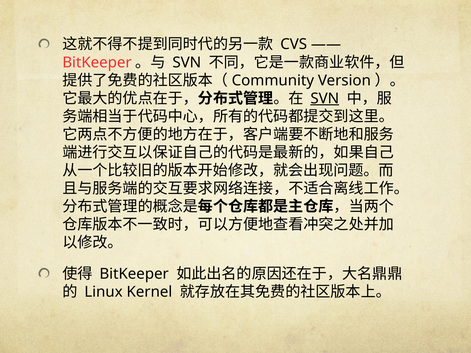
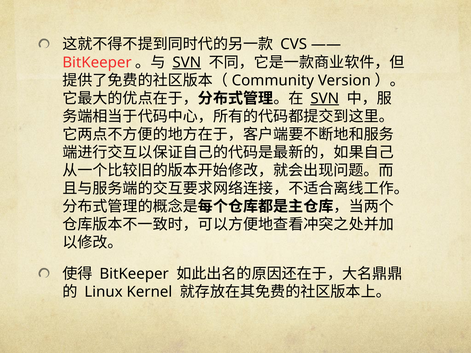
SVN underline: none -> present (187, 62)
